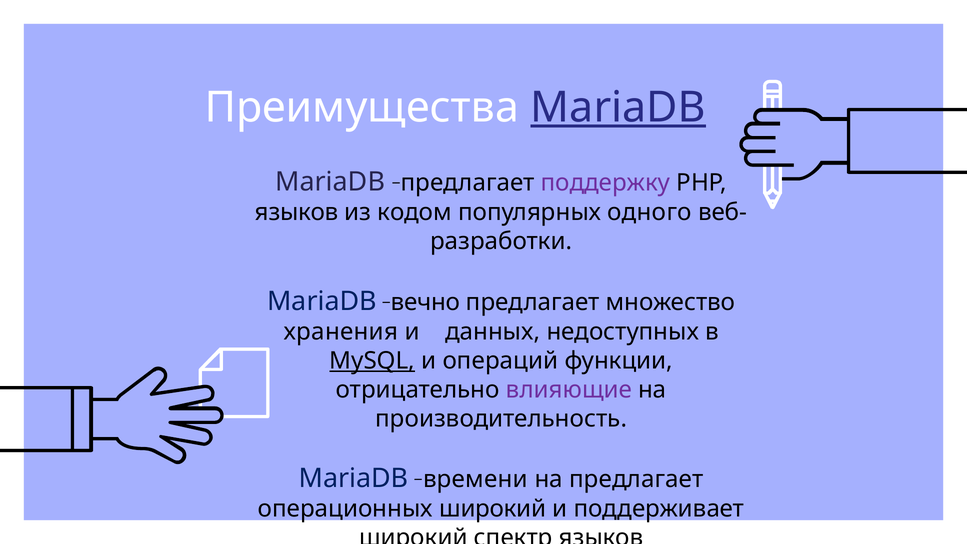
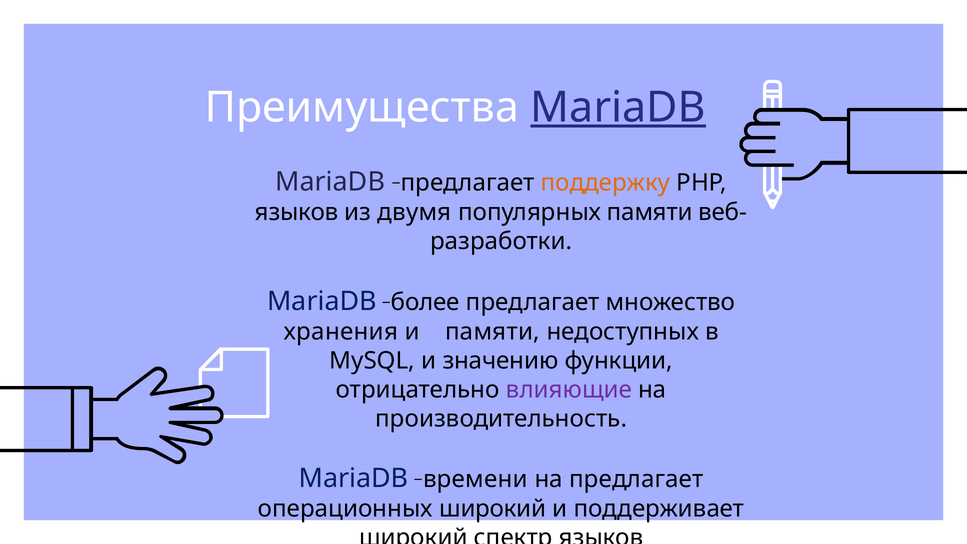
поддержку colour: purple -> orange (605, 183)
кодом: кодом -> двумя (414, 212)
популярных одного: одного -> памяти (650, 212)
вечно: вечно -> более (425, 302)
и данных: данных -> памяти (492, 332)
MySQL underline: present -> none (372, 361)
операций: операций -> значению (500, 361)
